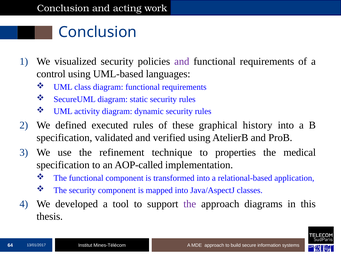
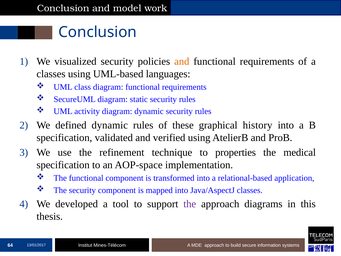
acting: acting -> model (127, 8)
and colour: purple -> orange (182, 61)
control: control -> classes (51, 74)
defined executed: executed -> dynamic (110, 125)
AOP-called: AOP-called -> AOP-space (139, 165)
